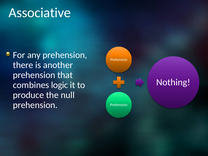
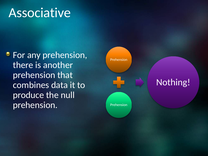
logic: logic -> data (60, 85)
